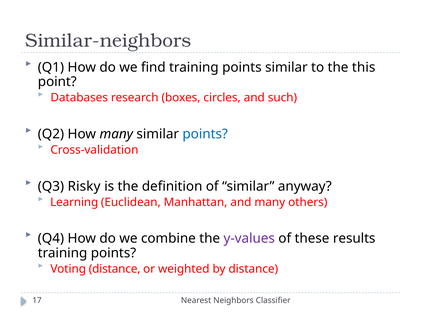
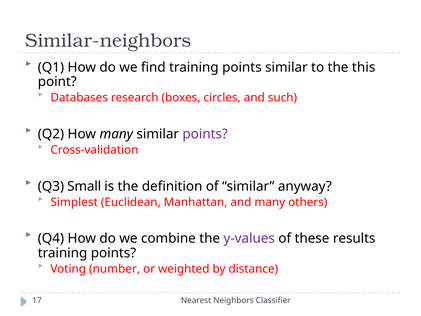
points colour: blue -> purple (205, 134)
Risky: Risky -> Small (84, 186)
Learning: Learning -> Simplest (74, 202)
Voting distance: distance -> number (115, 269)
